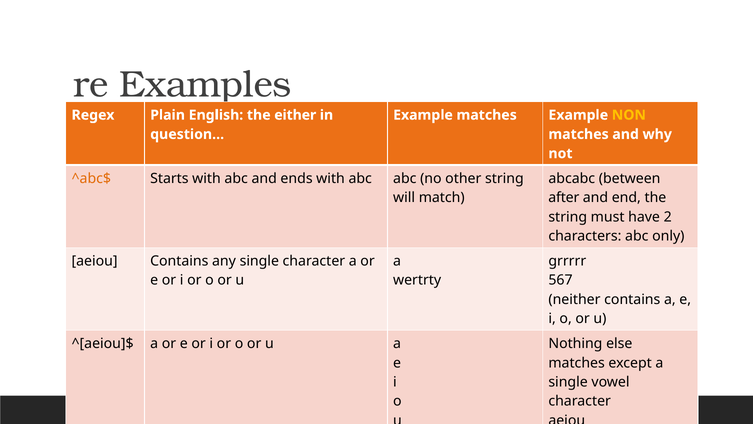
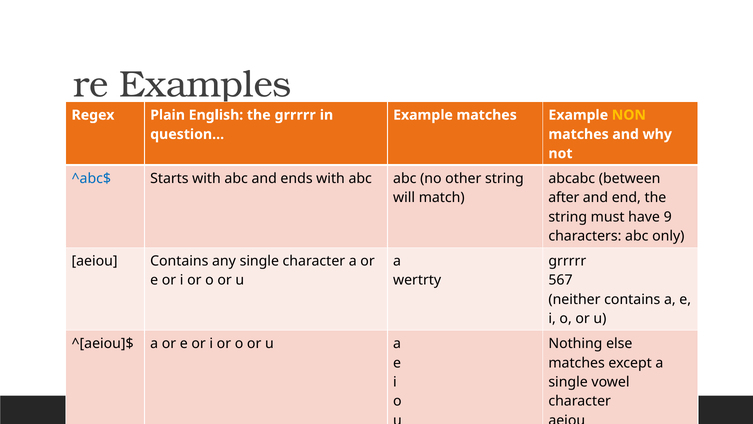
the either: either -> grrrrr (295, 115)
^abc$ colour: orange -> blue (91, 178)
have 2: 2 -> 9 (668, 217)
